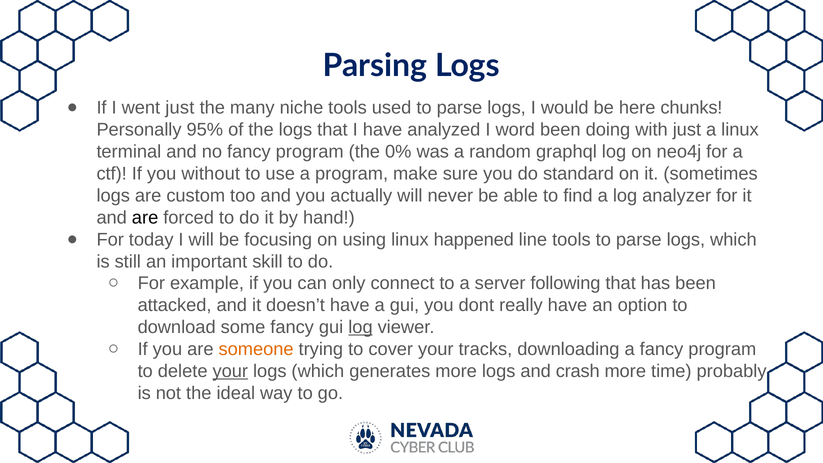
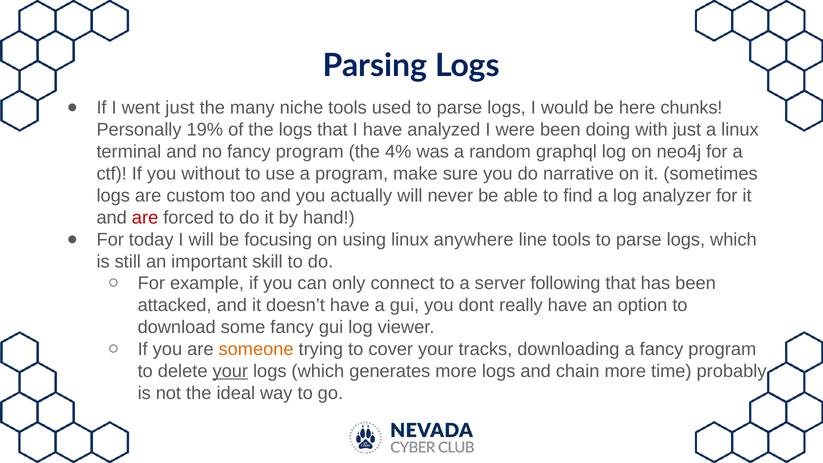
95%: 95% -> 19% (205, 130)
word: word -> were (515, 130)
0%: 0% -> 4% (398, 152)
standard: standard -> narrative (578, 174)
are colour: black -> red (145, 218)
happened: happened -> anywhere (474, 240)
log underline: present -> none (360, 327)
crash: crash -> chain (578, 371)
